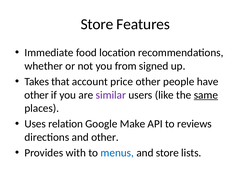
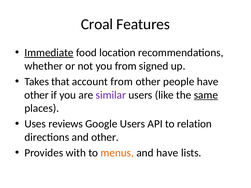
Store: Store -> Croal (97, 24)
Immediate underline: none -> present (49, 53)
account price: price -> from (122, 82)
relation: relation -> reviews (66, 124)
Google Make: Make -> Users (133, 124)
reviews: reviews -> relation (194, 124)
menus colour: blue -> orange (117, 153)
and store: store -> have (167, 153)
